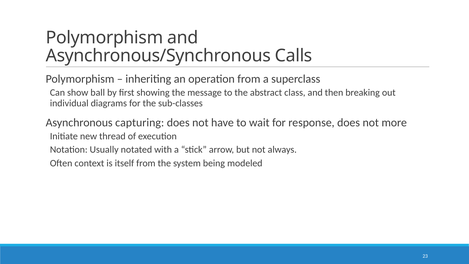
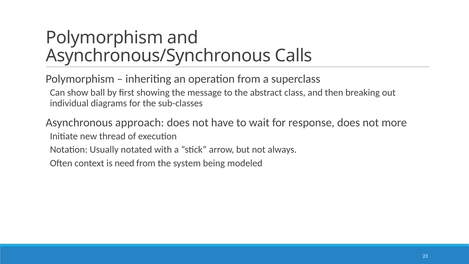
capturing: capturing -> approach (140, 123)
itself: itself -> need (124, 163)
